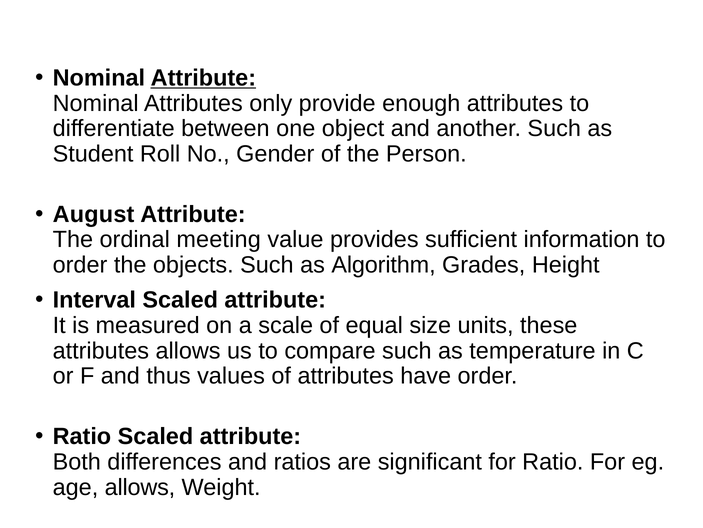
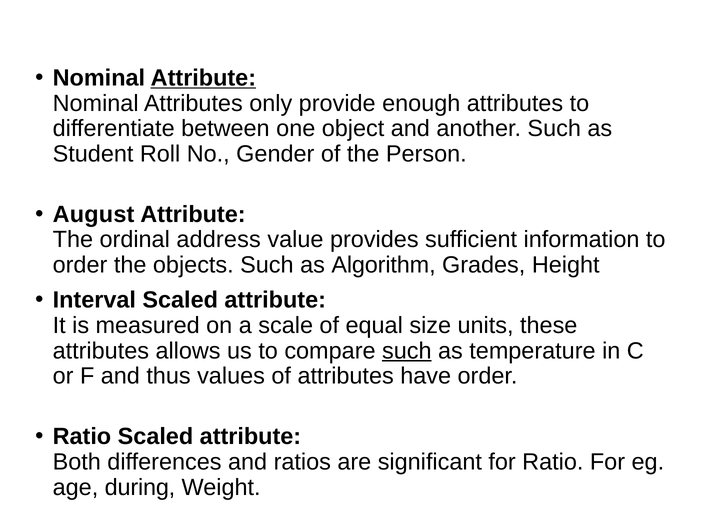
meeting: meeting -> address (219, 239)
such underline: none -> present (407, 350)
age allows: allows -> during (140, 487)
